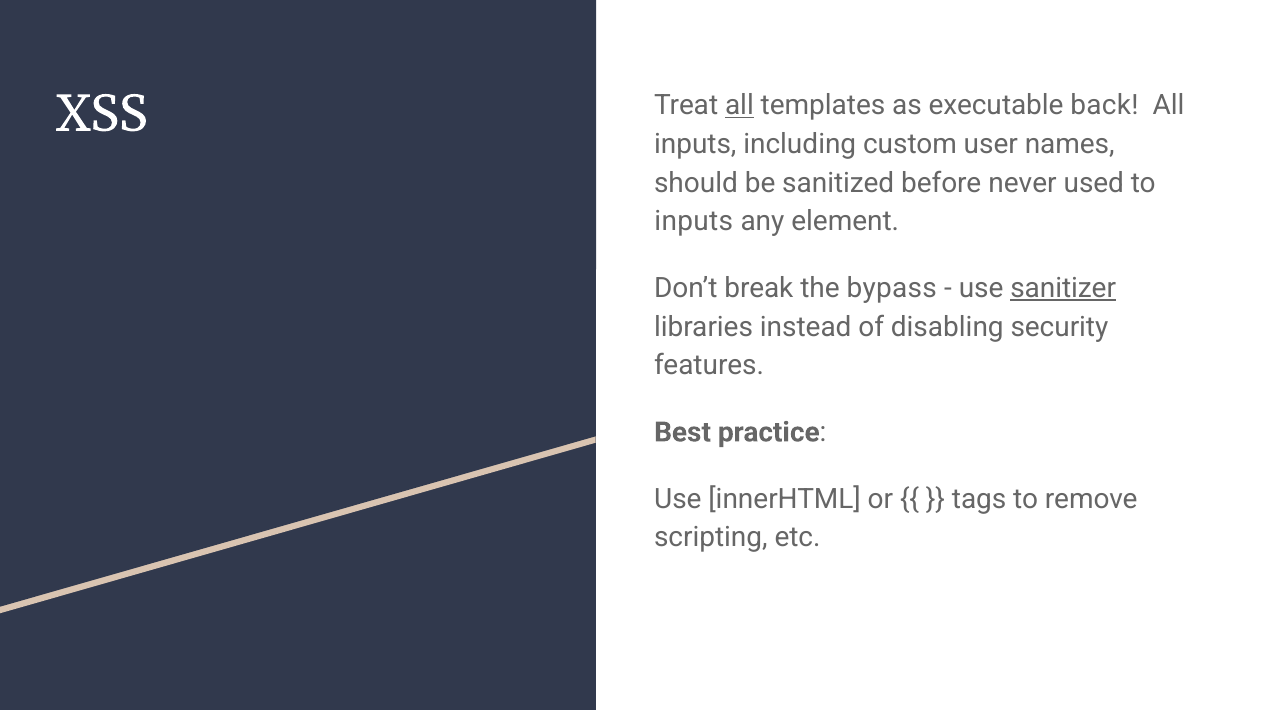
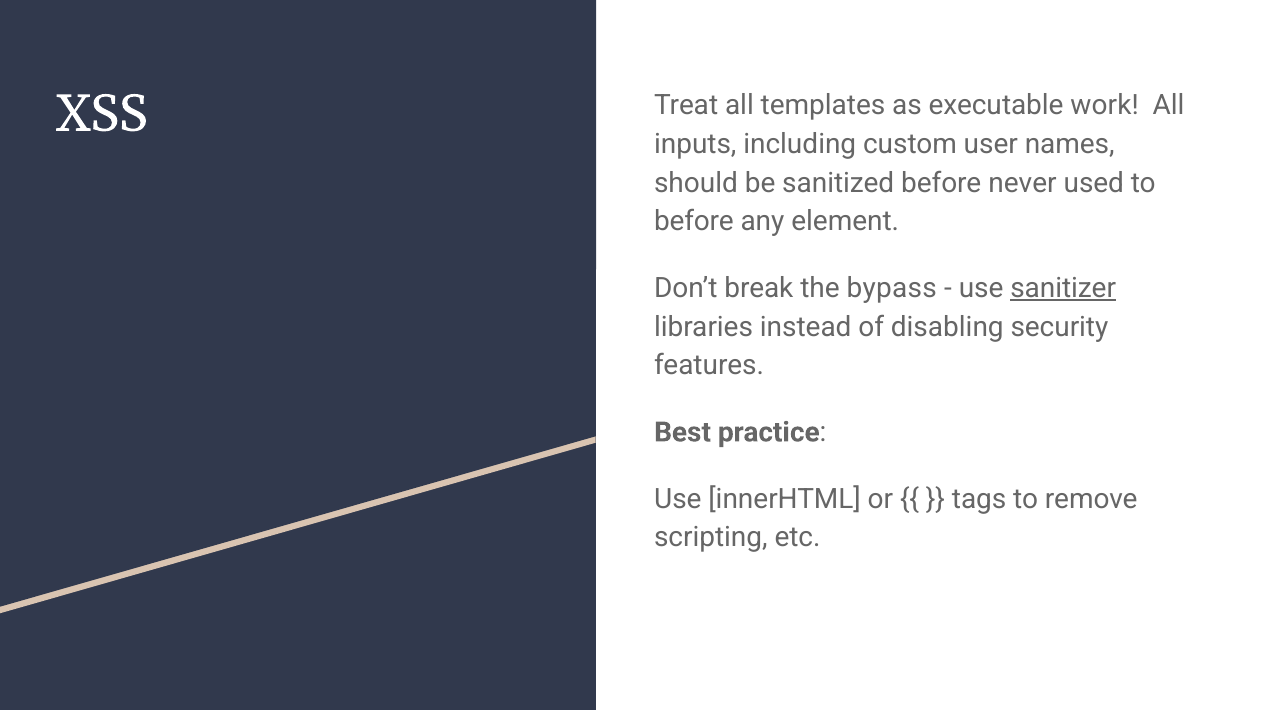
all underline: present -> none (739, 106)
back: back -> work (1105, 106)
inputs: inputs -> before (694, 222)
